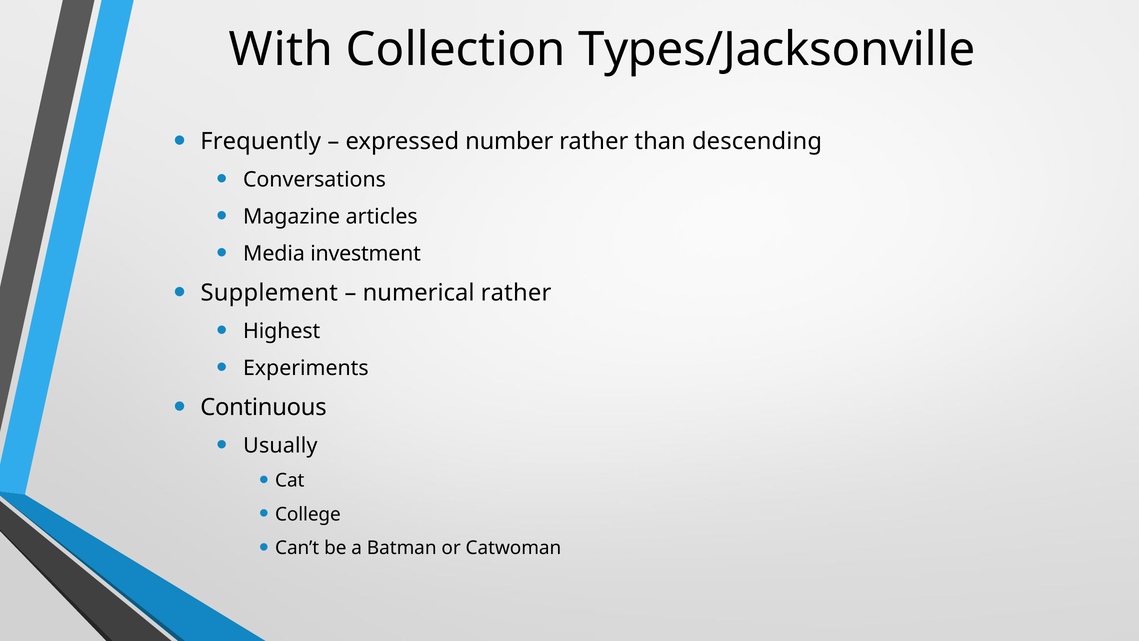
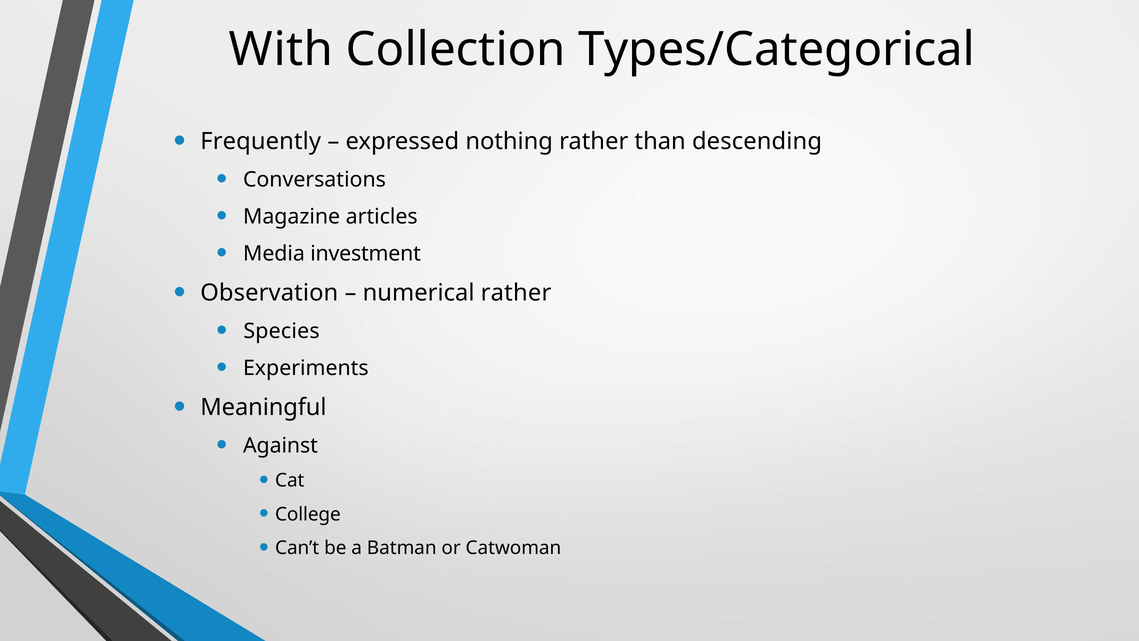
Types/Jacksonville: Types/Jacksonville -> Types/Categorical (777, 50)
number: number -> nothing (509, 141)
Supplement: Supplement -> Observation (269, 293)
Highest: Highest -> Species (282, 331)
Continuous: Continuous -> Meaningful (263, 407)
Usually: Usually -> Against (280, 445)
